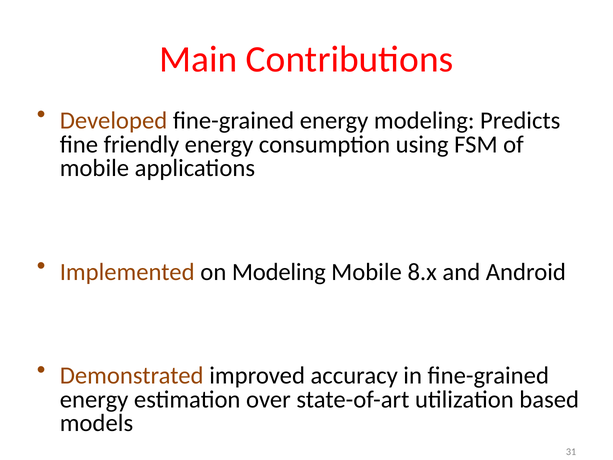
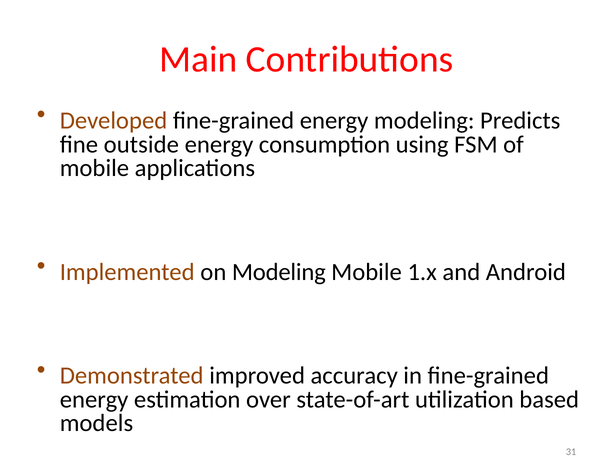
friendly: friendly -> outside (141, 144)
8.x: 8.x -> 1.x (422, 272)
